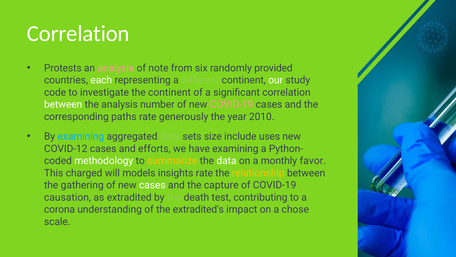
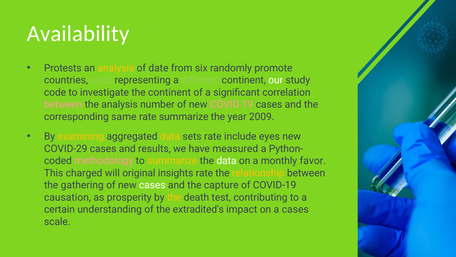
Correlation: Correlation -> Availability (78, 34)
analysis colour: pink -> yellow (116, 68)
note: note -> date (158, 68)
provided: provided -> promote (273, 68)
each colour: white -> light green (101, 80)
between colour: white -> pink (63, 104)
paths: paths -> same (124, 117)
rate generously: generously -> summarize (184, 117)
2010: 2010 -> 2009 (262, 117)
examining colour: light blue -> yellow (81, 136)
data colour: light green -> yellow (170, 136)
sets size: size -> rate (213, 136)
uses: uses -> eyes (269, 136)
COVID-12: COVID-12 -> COVID-29 (66, 148)
efforts: efforts -> results (154, 148)
have examining: examining -> measured (235, 148)
methodology colour: white -> pink (104, 161)
models: models -> original (139, 173)
extradited: extradited -> prosperity (129, 197)
the colour: light green -> yellow (174, 197)
corona: corona -> certain (59, 209)
a chose: chose -> cases (295, 209)
